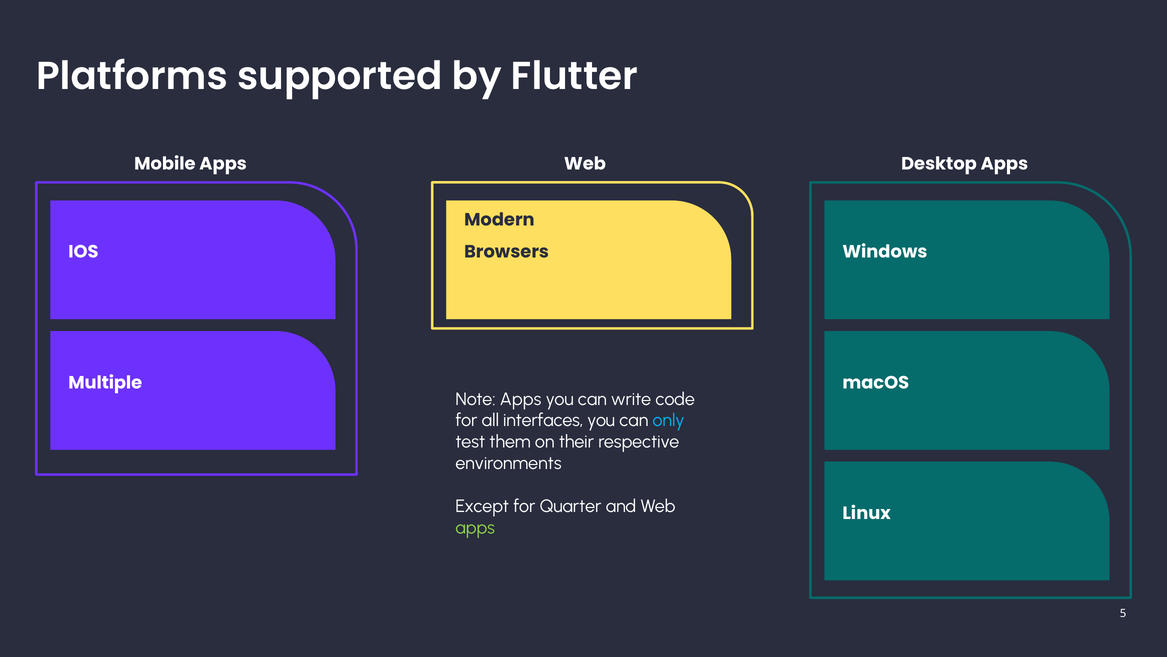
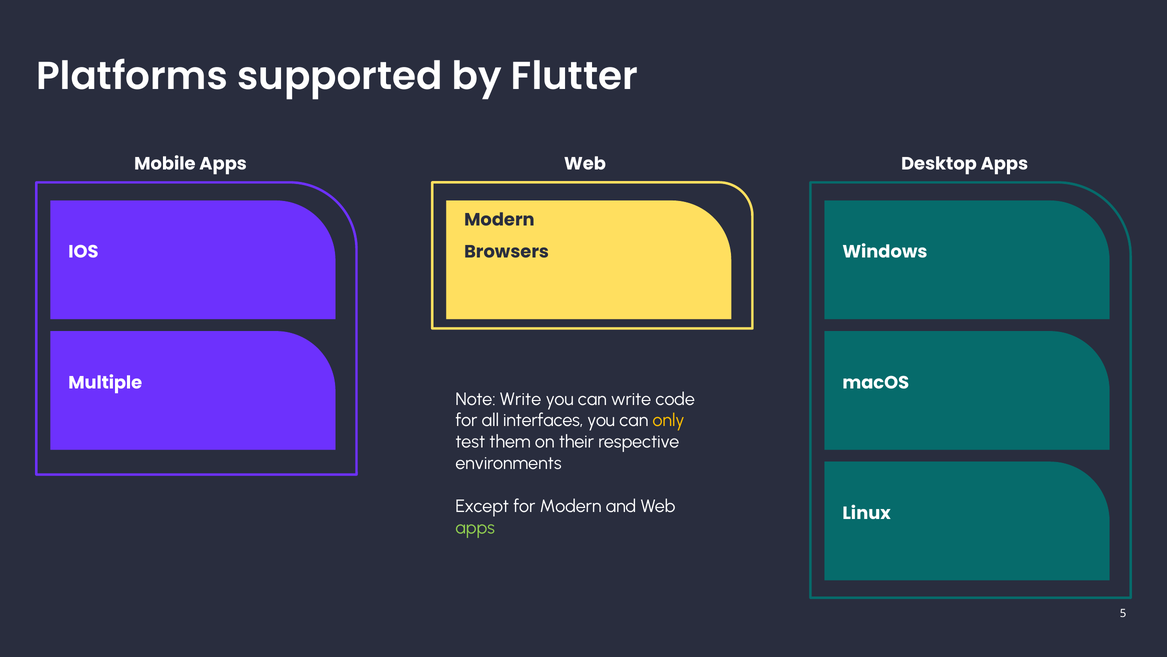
Note Apps: Apps -> Write (521, 399)
only colour: light blue -> yellow (669, 420)
for Quarter: Quarter -> Modern (571, 506)
